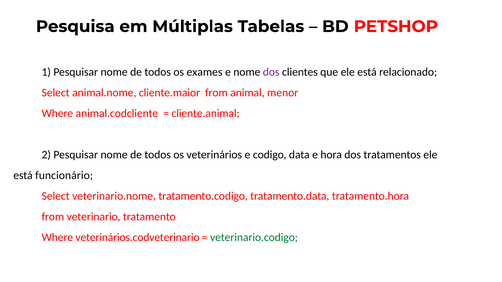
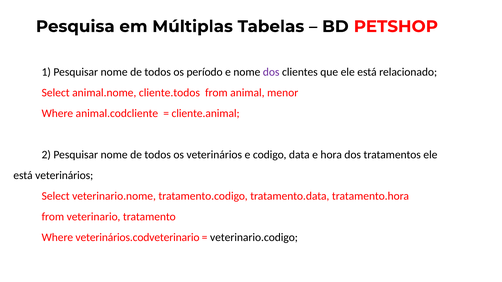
exames: exames -> período (205, 72)
cliente.maior: cliente.maior -> cliente.todos (169, 93)
está funcionário: funcionário -> veterinários (64, 176)
veterinario.codigo colour: green -> black (254, 238)
